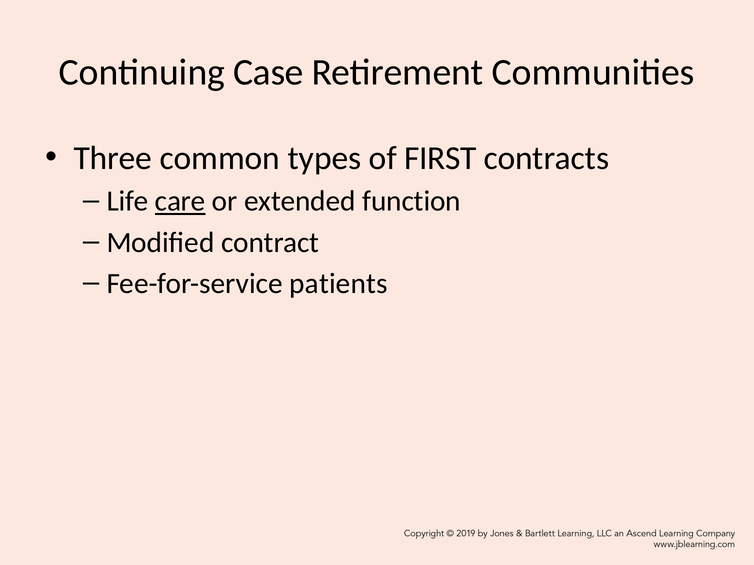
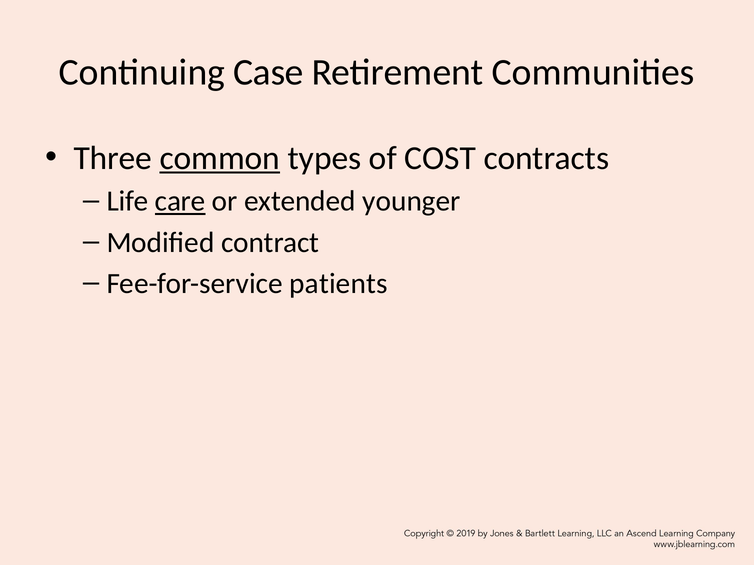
common underline: none -> present (220, 158)
FIRST: FIRST -> COST (440, 158)
function: function -> younger (412, 201)
